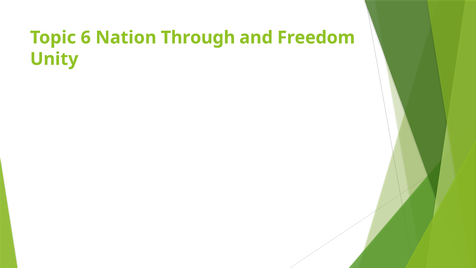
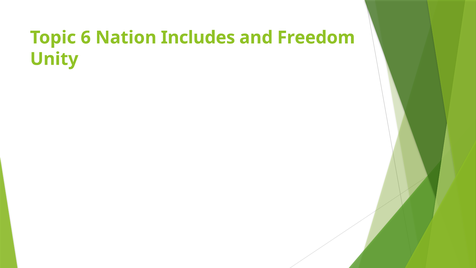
Through: Through -> Includes (198, 38)
